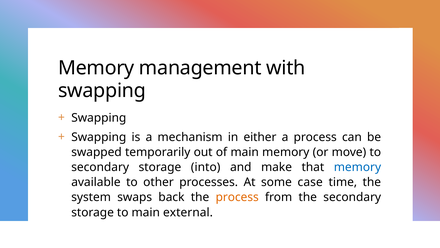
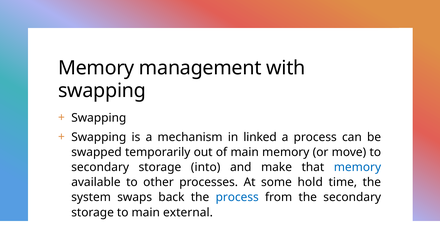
either: either -> linked (260, 137)
case: case -> hold (310, 182)
process colour: orange -> blue (237, 197)
